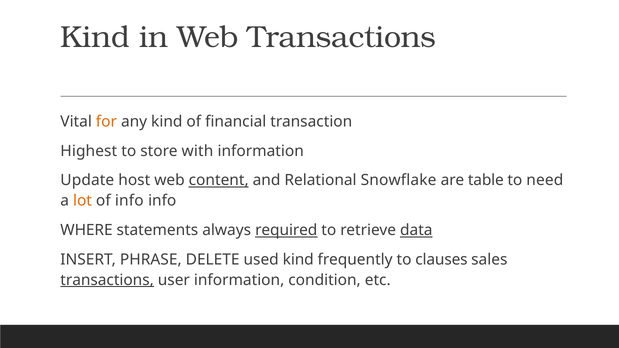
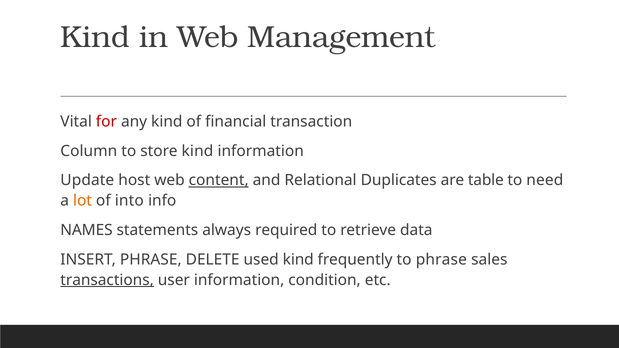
Web Transactions: Transactions -> Management (342, 37)
for colour: orange -> red (106, 122)
Highest: Highest -> Column (89, 151)
store with: with -> kind (197, 151)
Snowflake: Snowflake -> Duplicates (399, 180)
of info: info -> into (129, 201)
WHERE: WHERE -> NAMES (86, 230)
required underline: present -> none (286, 230)
data underline: present -> none (416, 230)
to clauses: clauses -> phrase (441, 260)
